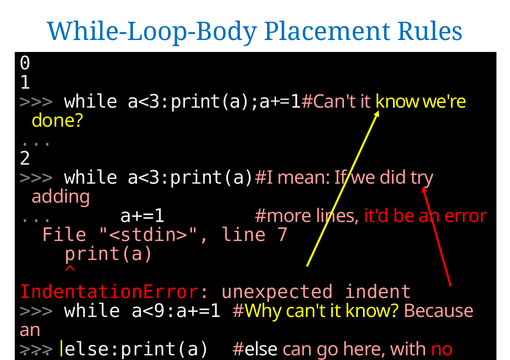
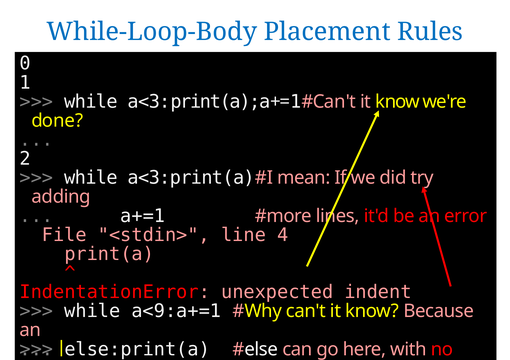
7: 7 -> 4 (283, 235)
